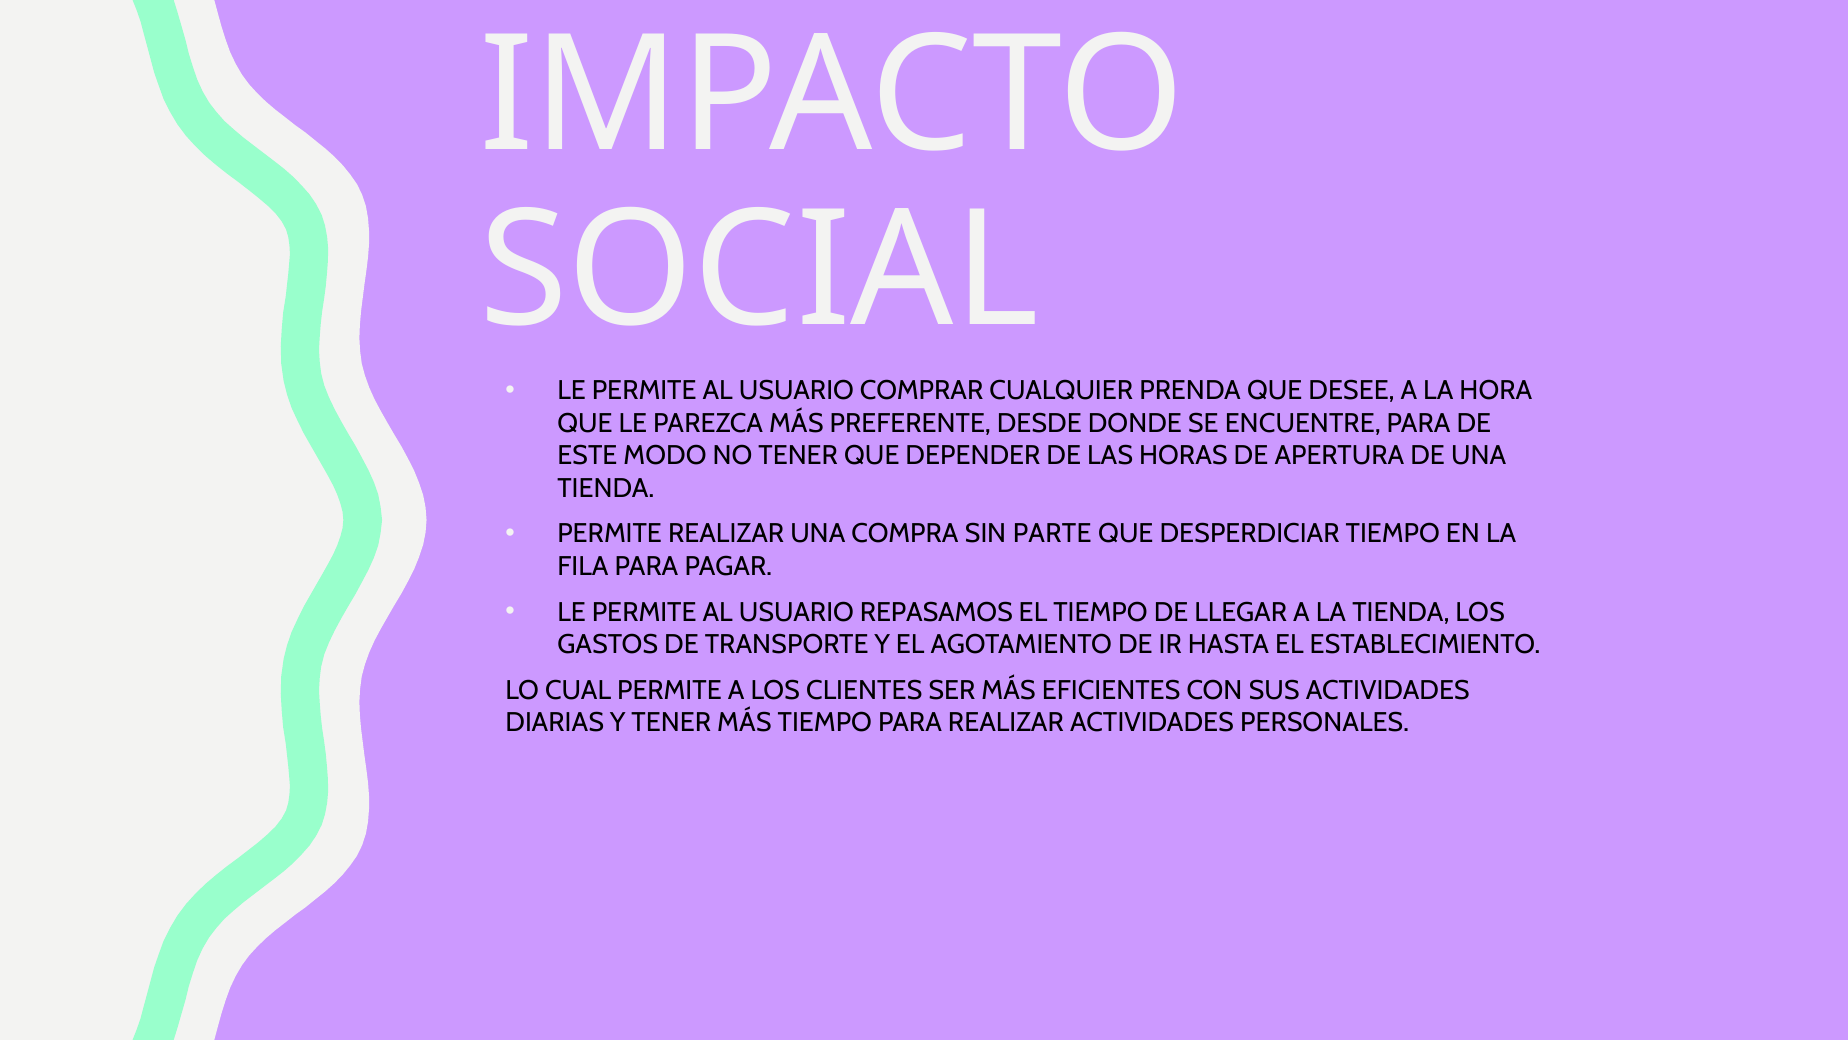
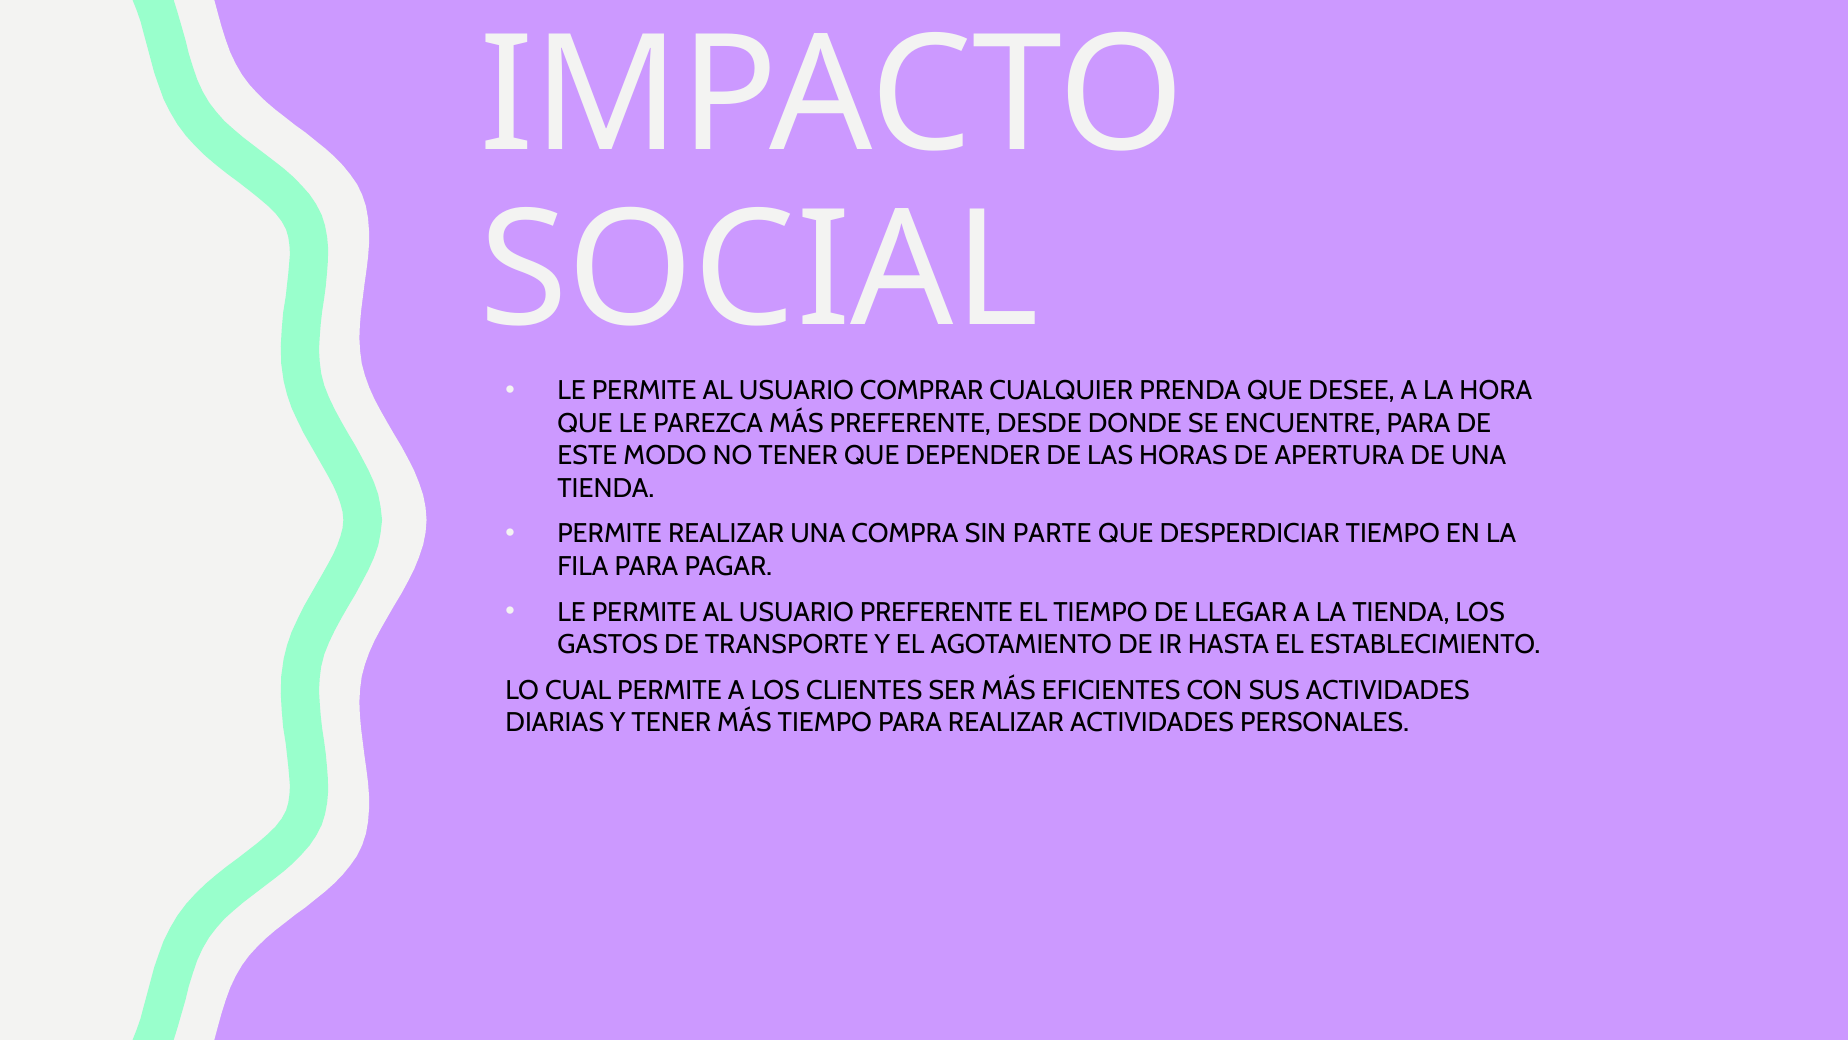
USUARIO REPASAMOS: REPASAMOS -> PREFERENTE (936, 612)
